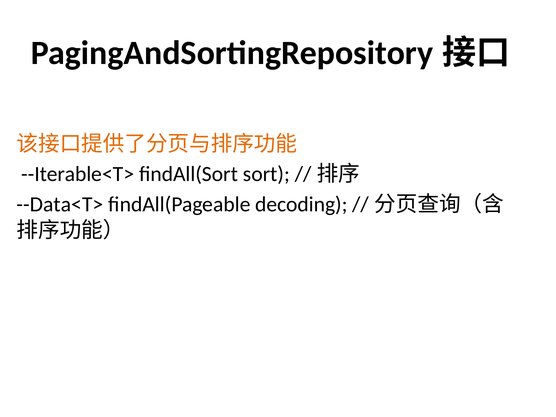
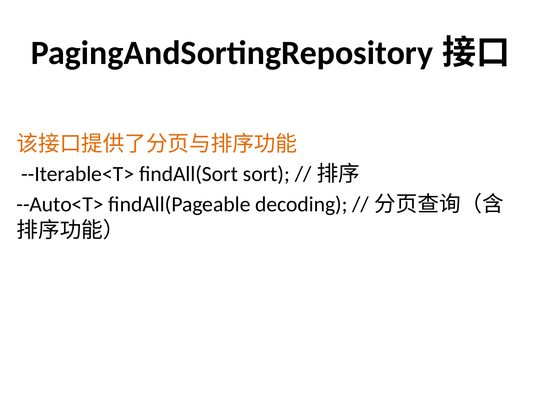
--Data<T>: --Data<T> -> --Auto<T> (60, 204)
